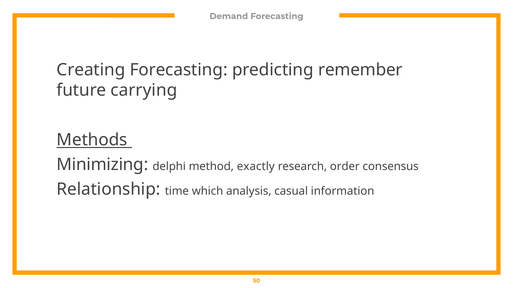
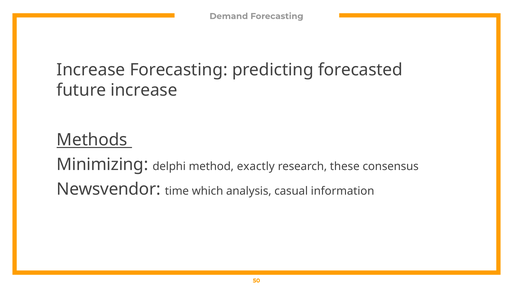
Creating: Creating -> Increase (91, 70)
remember: remember -> forecasted (360, 70)
future carrying: carrying -> increase (144, 90)
order: order -> these (345, 167)
Relationship: Relationship -> Newsvendor (109, 190)
